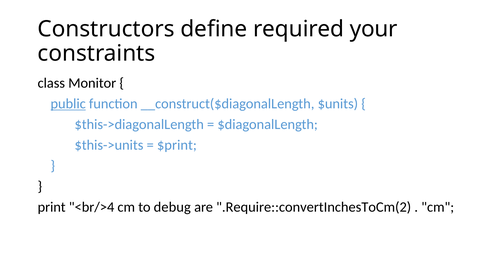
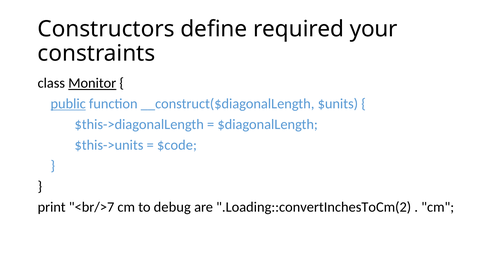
Monitor underline: none -> present (92, 83)
$print: $print -> $code (177, 145)
<br/>4: <br/>4 -> <br/>7 (92, 207)
.Require::convertInchesToCm(2: .Require::convertInchesToCm(2 -> .Loading::convertInchesToCm(2 (314, 207)
